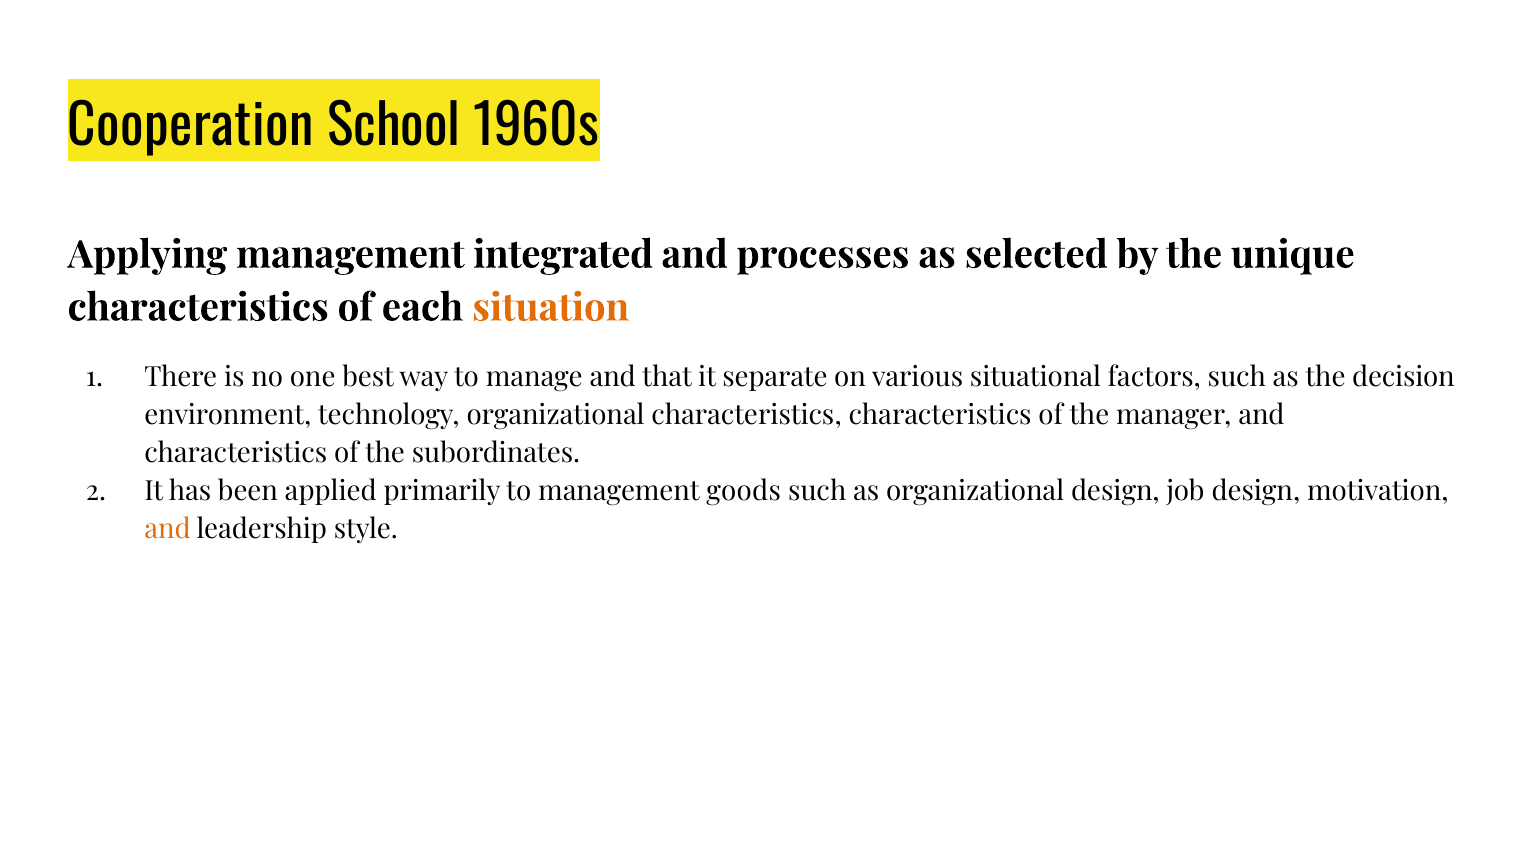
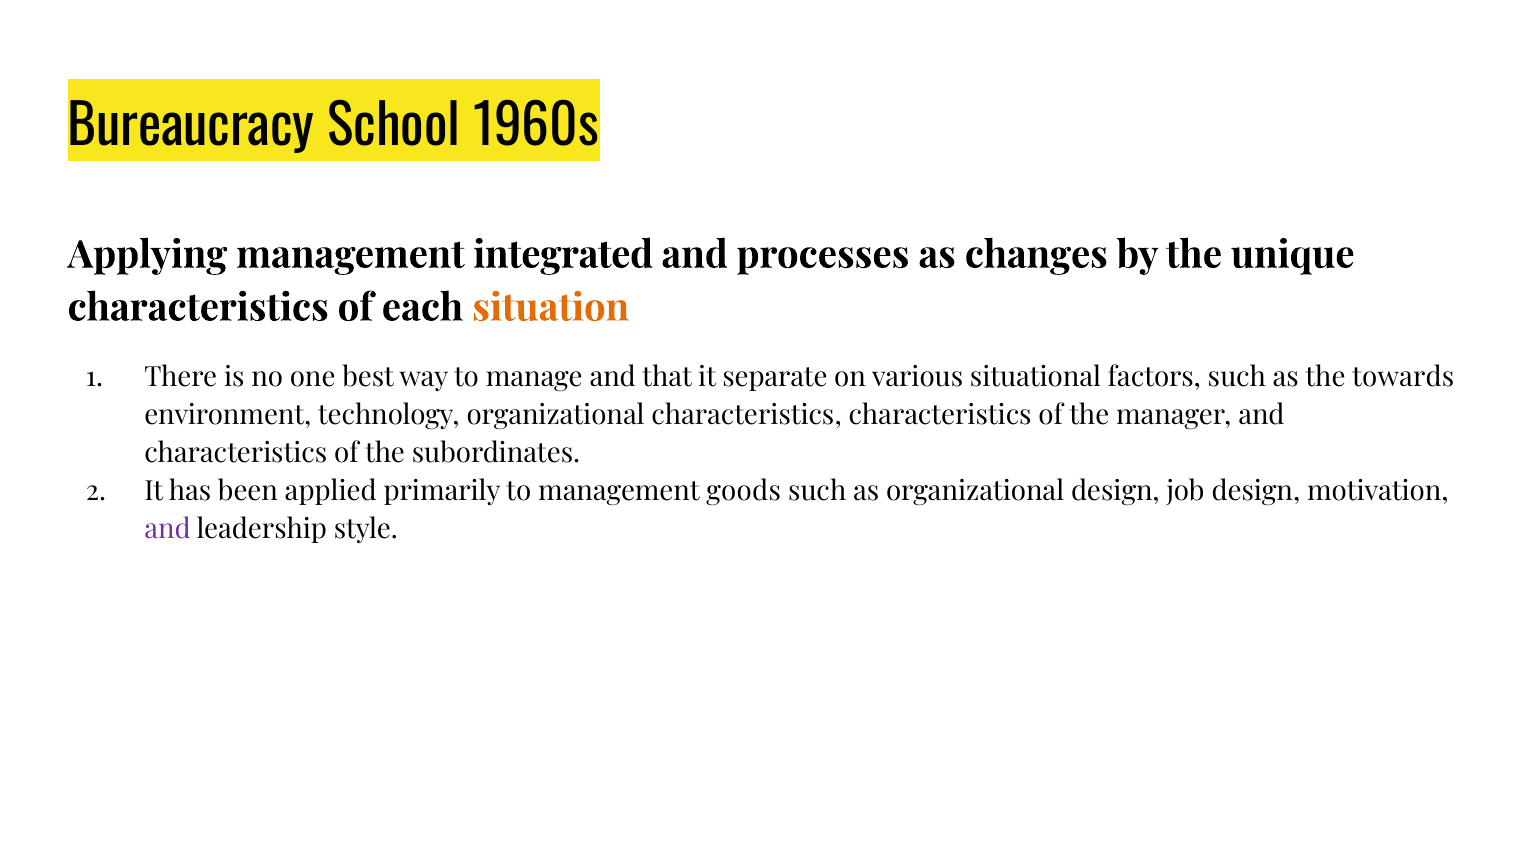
Cooperation: Cooperation -> Bureaucracy (191, 127)
selected: selected -> changes (1036, 255)
decision: decision -> towards (1403, 377)
and colour: orange -> purple (168, 529)
